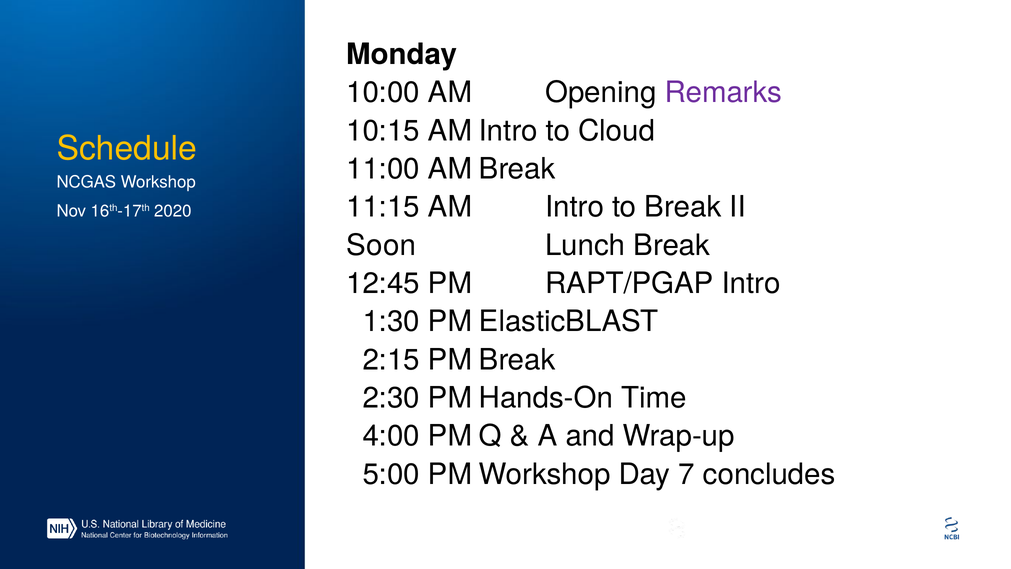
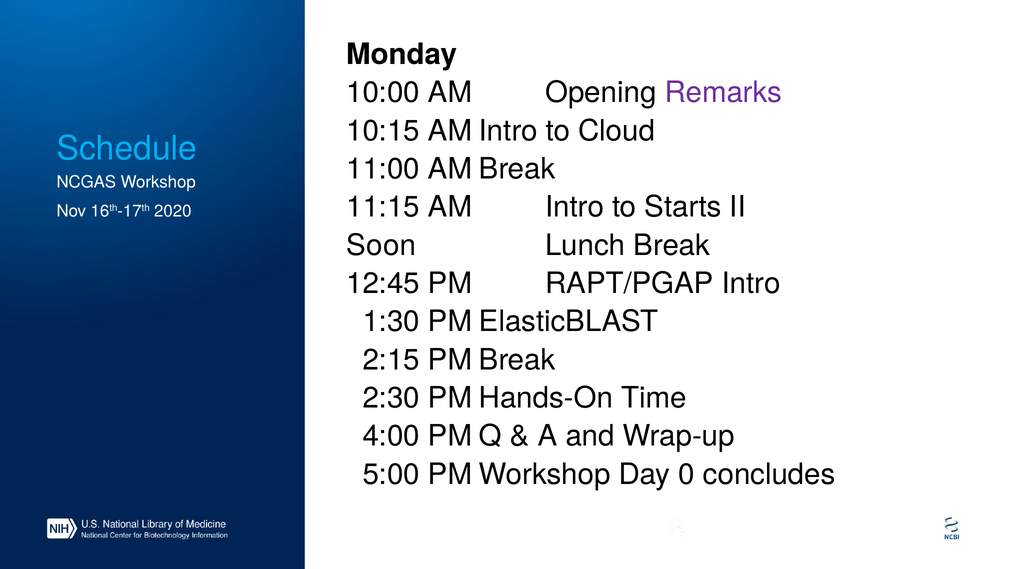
Schedule colour: yellow -> light blue (127, 148)
to Break: Break -> Starts (683, 207)
7: 7 -> 0 (687, 474)
